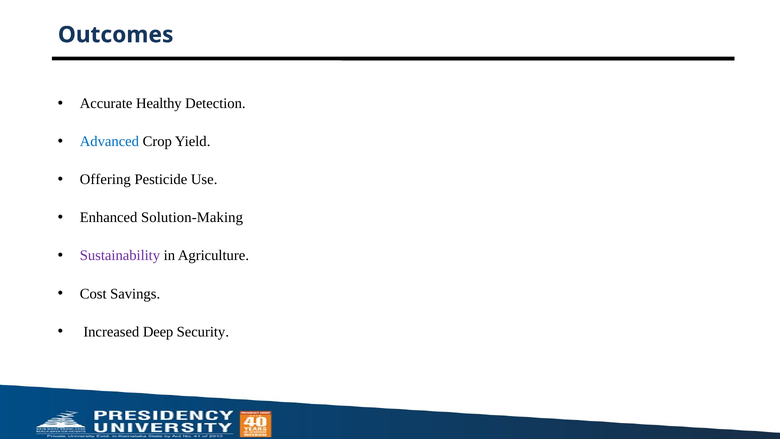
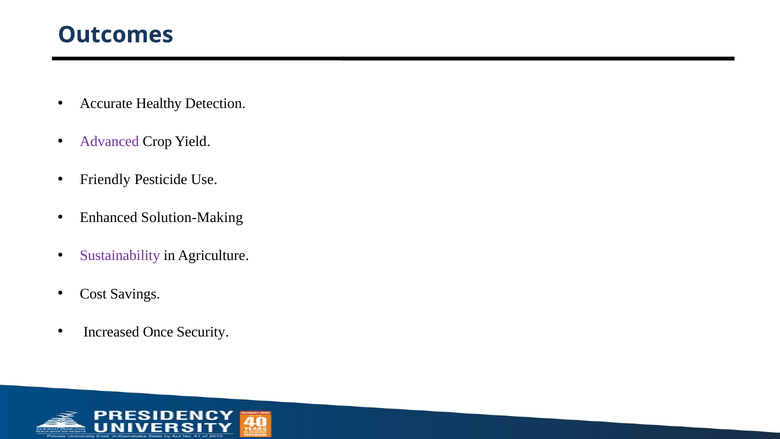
Advanced colour: blue -> purple (109, 141)
Offering: Offering -> Friendly (105, 179)
Deep: Deep -> Once (158, 332)
